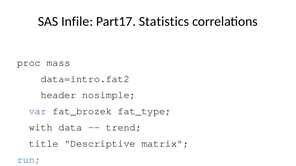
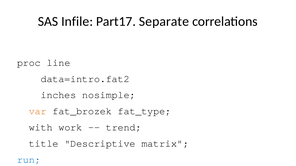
Statistics: Statistics -> Separate (164, 21)
mass: mass -> line (58, 63)
header: header -> inches (58, 95)
var colour: purple -> orange (38, 111)
data: data -> work (70, 128)
